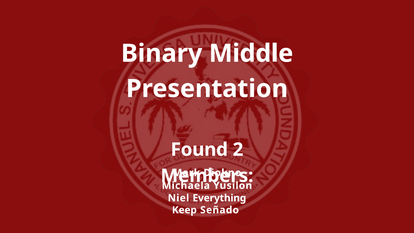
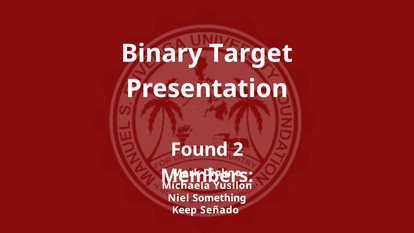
Middle: Middle -> Target (251, 53)
Everything: Everything -> Something (219, 198)
